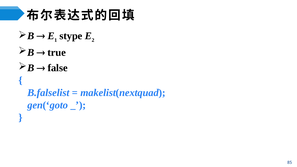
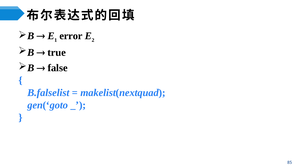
stype: stype -> error (71, 36)
